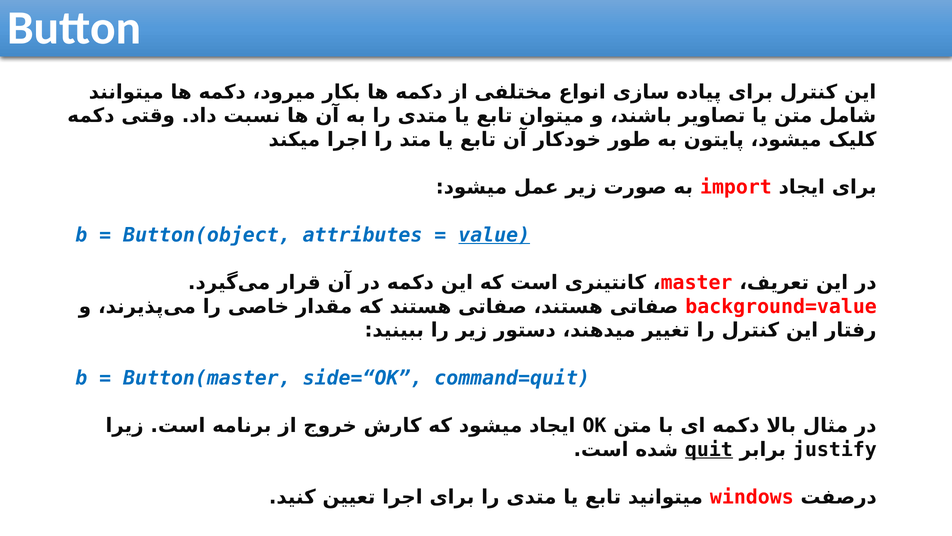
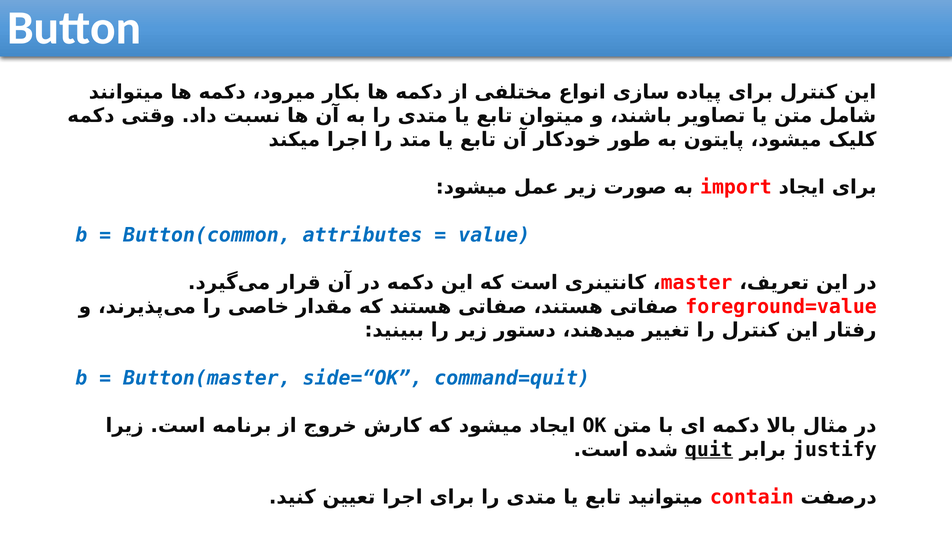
Button(object: Button(object -> Button(common (207, 235)
value underline: present -> none (494, 235)
background=value: background=value -> foreground=value (781, 306)
windows: windows -> contain (752, 497)
